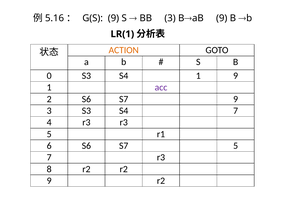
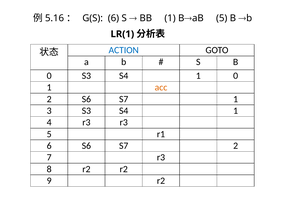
G(S 9: 9 -> 6 (113, 18)
BB 3: 3 -> 1 (170, 18)
BaB 9: 9 -> 5 (222, 18)
ACTION colour: orange -> blue (124, 50)
1 9: 9 -> 0 (236, 76)
acc colour: purple -> orange (161, 88)
S7 9: 9 -> 1 (236, 99)
3 S3 S4 7: 7 -> 1 (236, 111)
S7 5: 5 -> 2 (236, 146)
